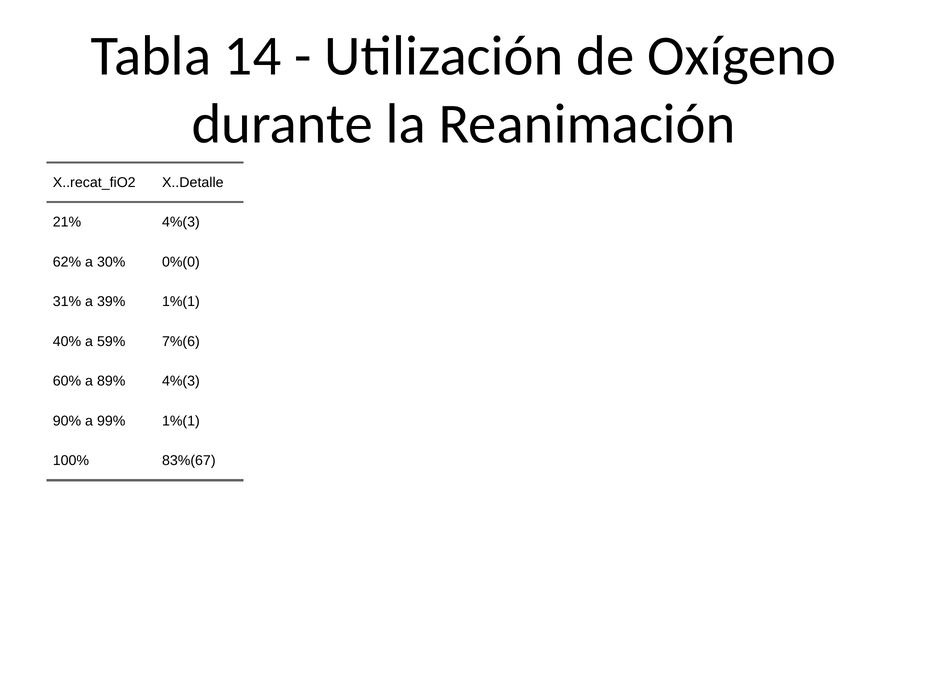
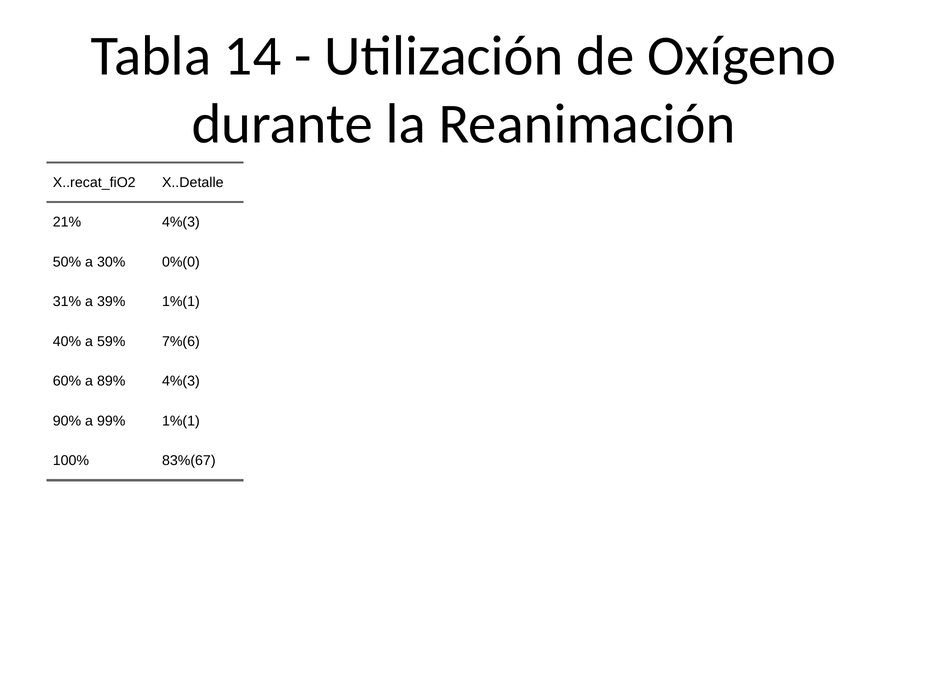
62%: 62% -> 50% (67, 262)
